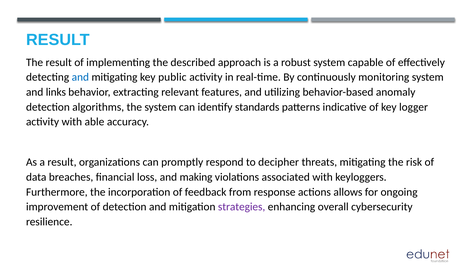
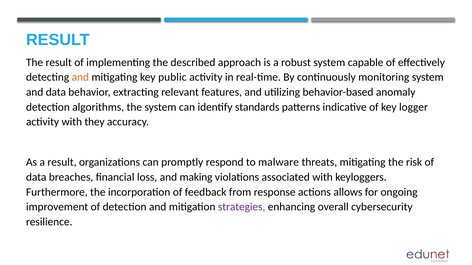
and colour: blue -> orange (80, 77)
and links: links -> data (56, 92)
able: able -> they (95, 122)
decipher: decipher -> malware (279, 163)
